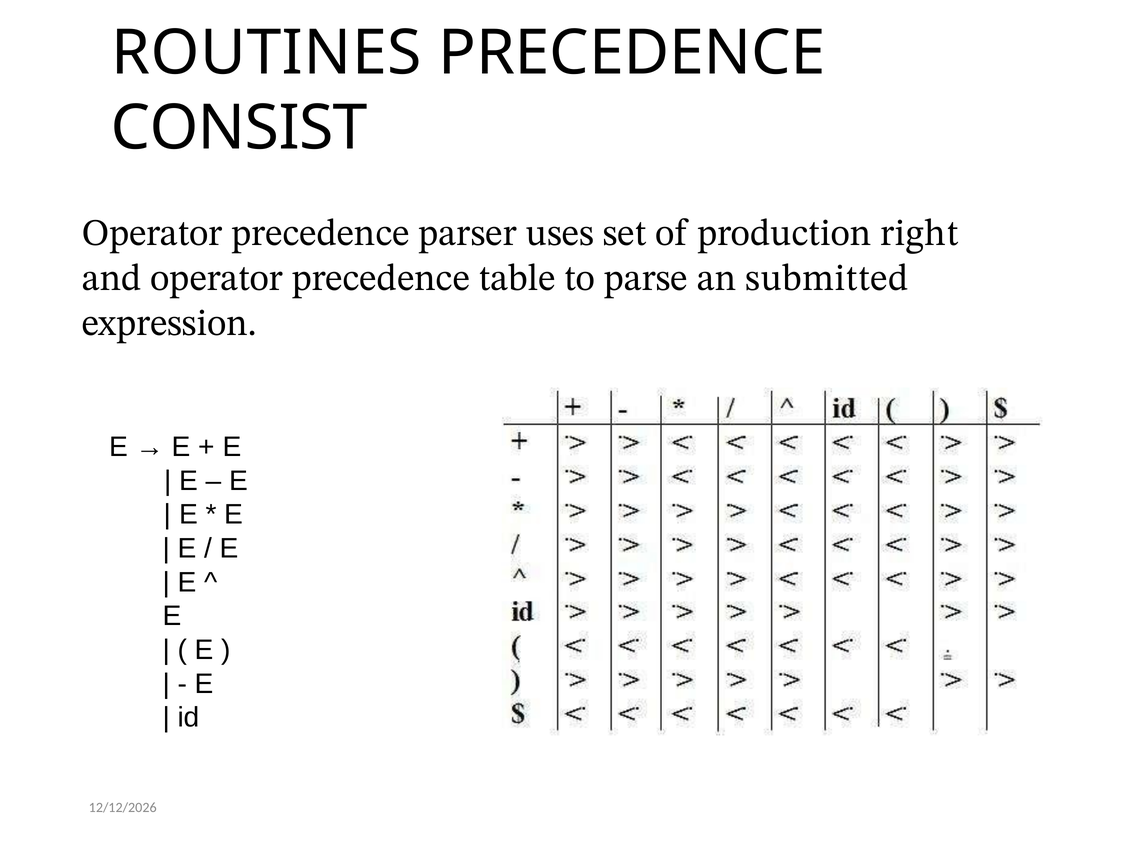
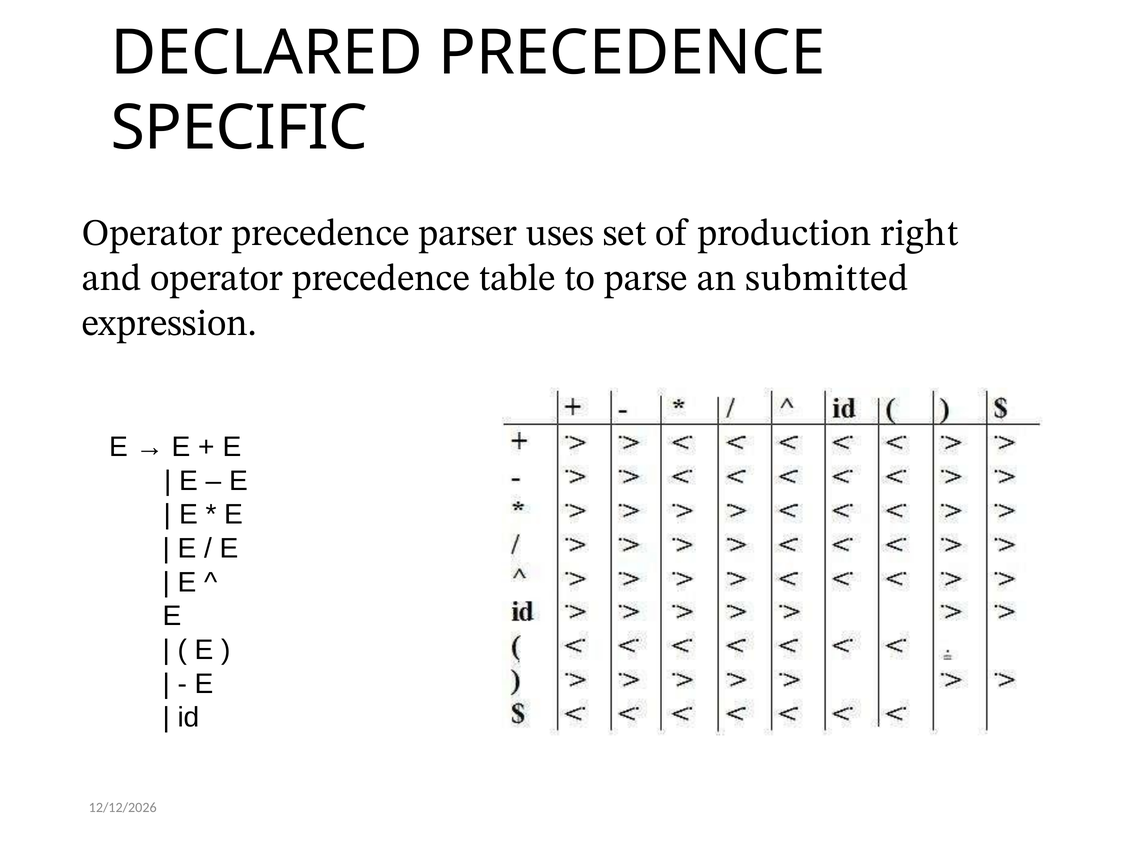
ROUTINES: ROUTINES -> DECLARED (267, 53)
CONSIST: CONSIST -> SPECIFIC (239, 128)
